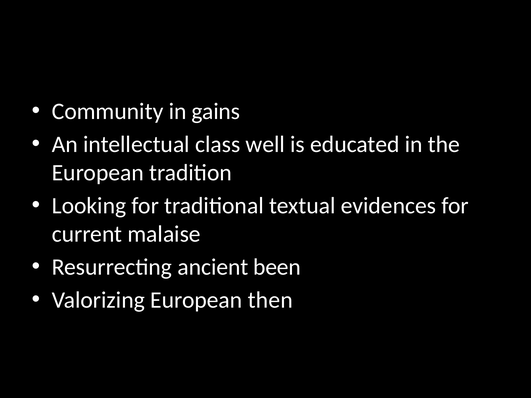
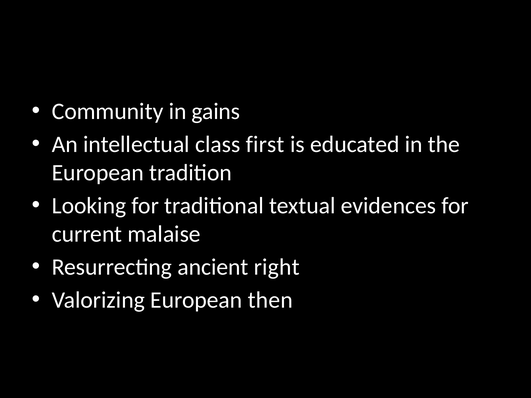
well: well -> first (265, 144)
been: been -> right (277, 267)
